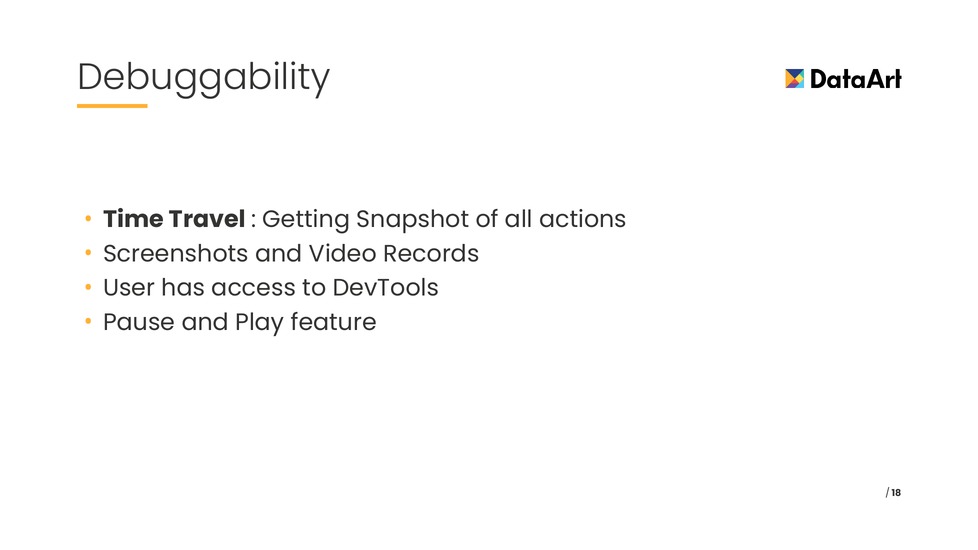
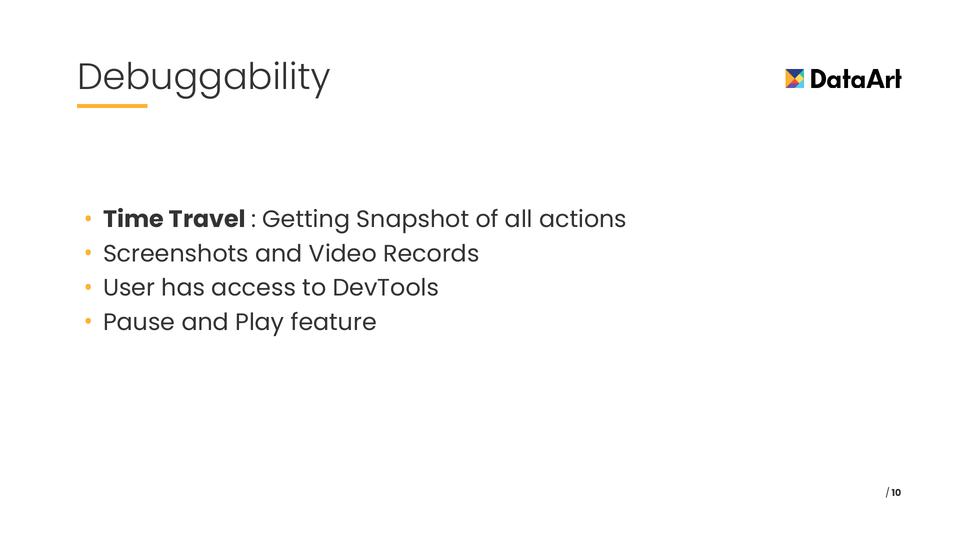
18: 18 -> 10 (896, 493)
